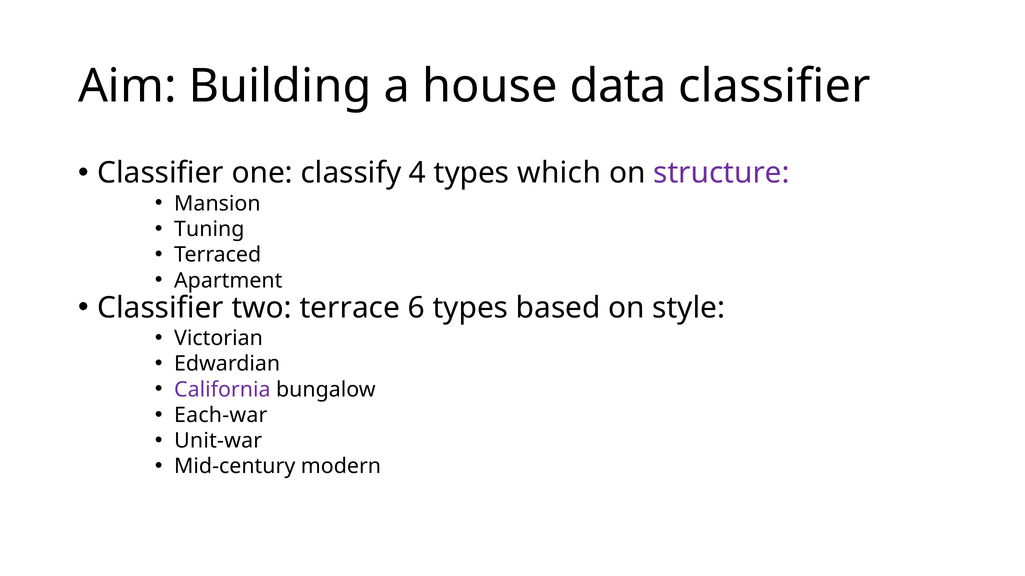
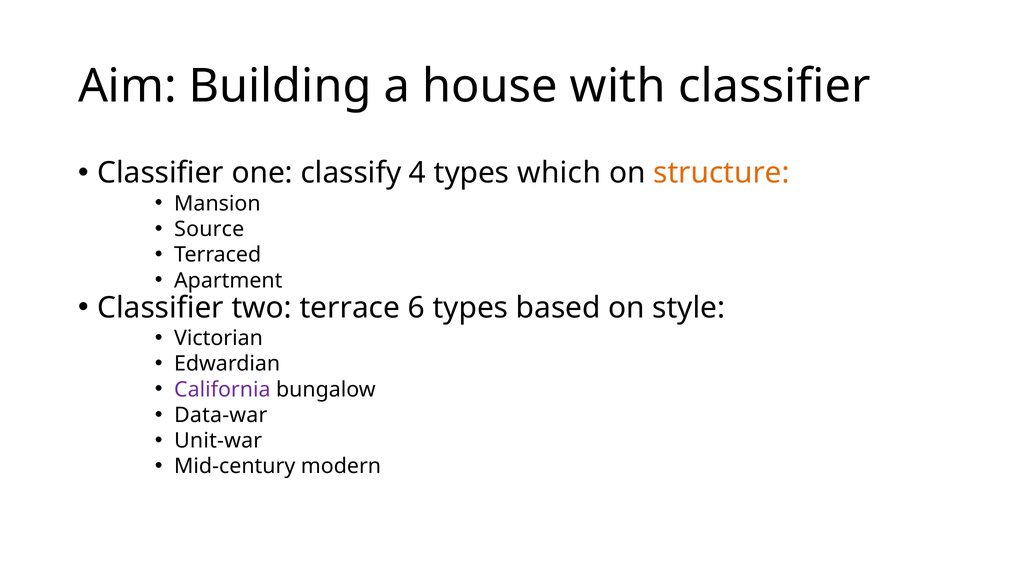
data: data -> with (618, 86)
structure colour: purple -> orange (722, 173)
Tuning: Tuning -> Source (209, 229)
Each-war: Each-war -> Data-war (221, 416)
